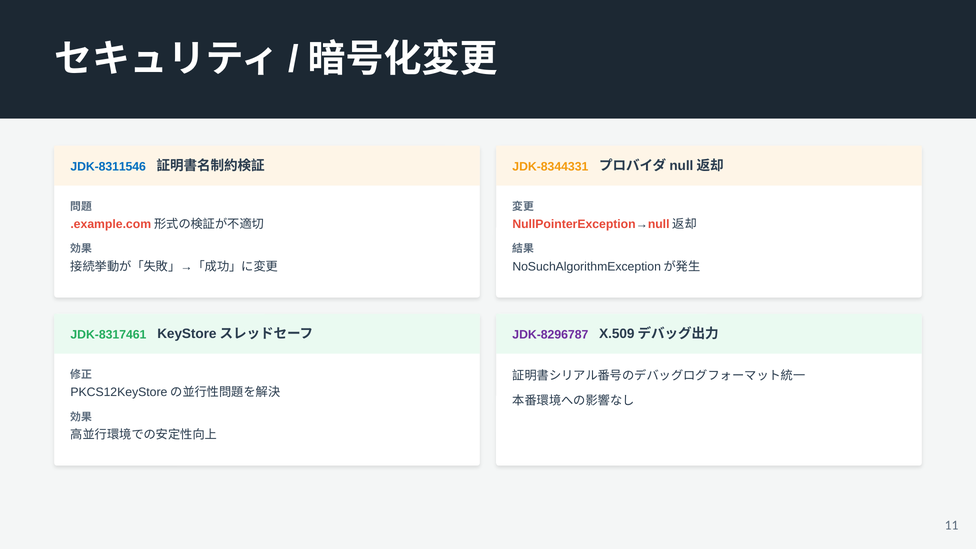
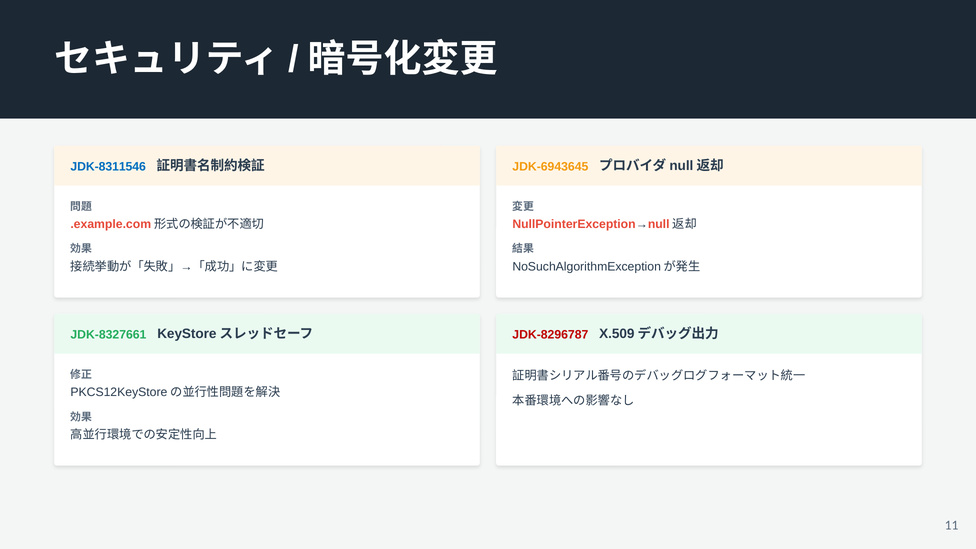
JDK-8344331: JDK-8344331 -> JDK-6943645 (550, 167)
JDK-8317461: JDK-8317461 -> JDK-8327661 (108, 335)
JDK-8296787 colour: purple -> red (550, 335)
